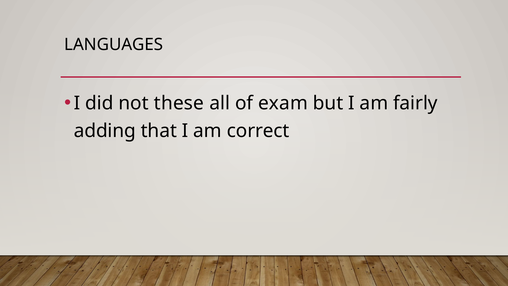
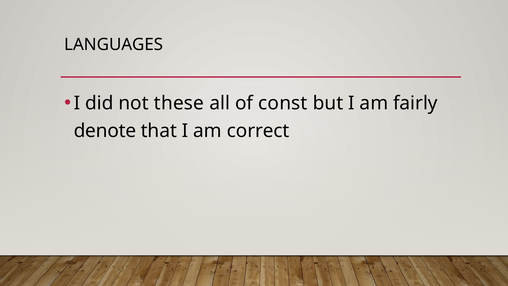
exam: exam -> const (283, 103)
adding: adding -> denote (105, 131)
